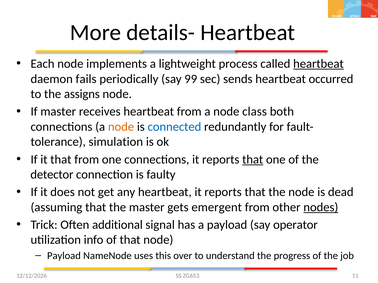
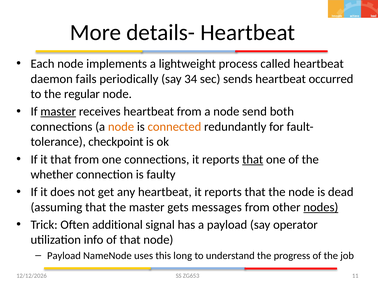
heartbeat underline: present -> none (318, 64)
99: 99 -> 34 (191, 79)
assigns: assigns -> regular (82, 94)
master underline: none -> present (58, 112)
class: class -> send (255, 112)
connected colour: blue -> orange (174, 127)
simulation: simulation -> checkpoint (116, 142)
detector: detector -> whether (52, 175)
emergent: emergent -> messages (217, 208)
over: over -> long (183, 256)
